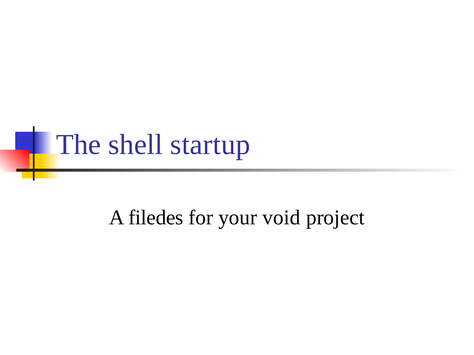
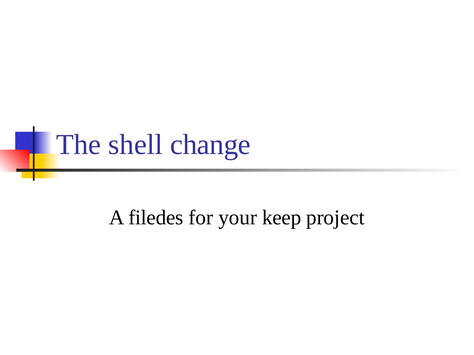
startup: startup -> change (210, 145)
void: void -> keep (282, 218)
